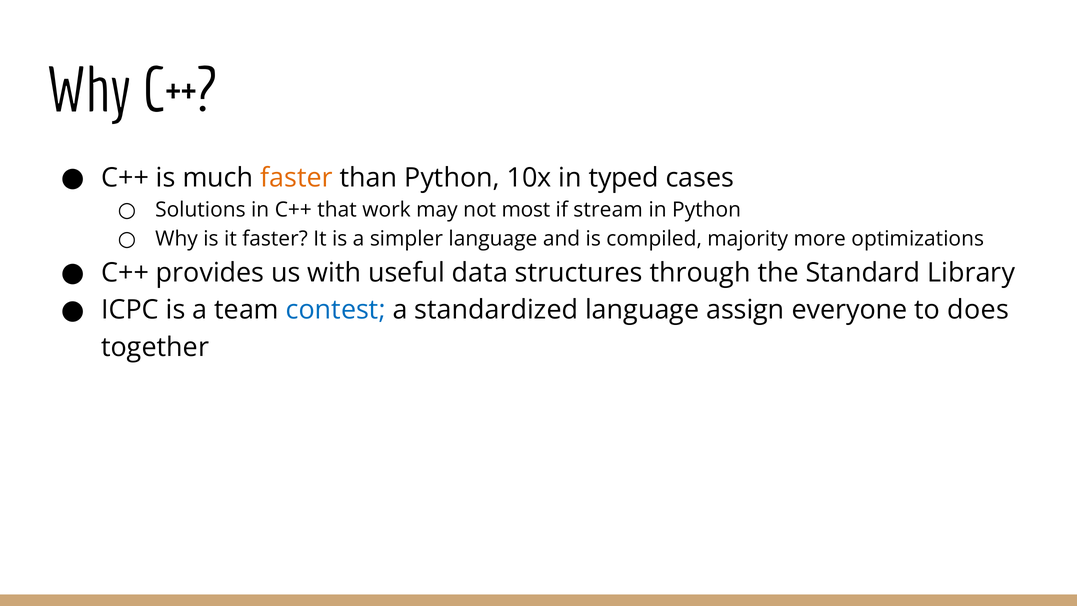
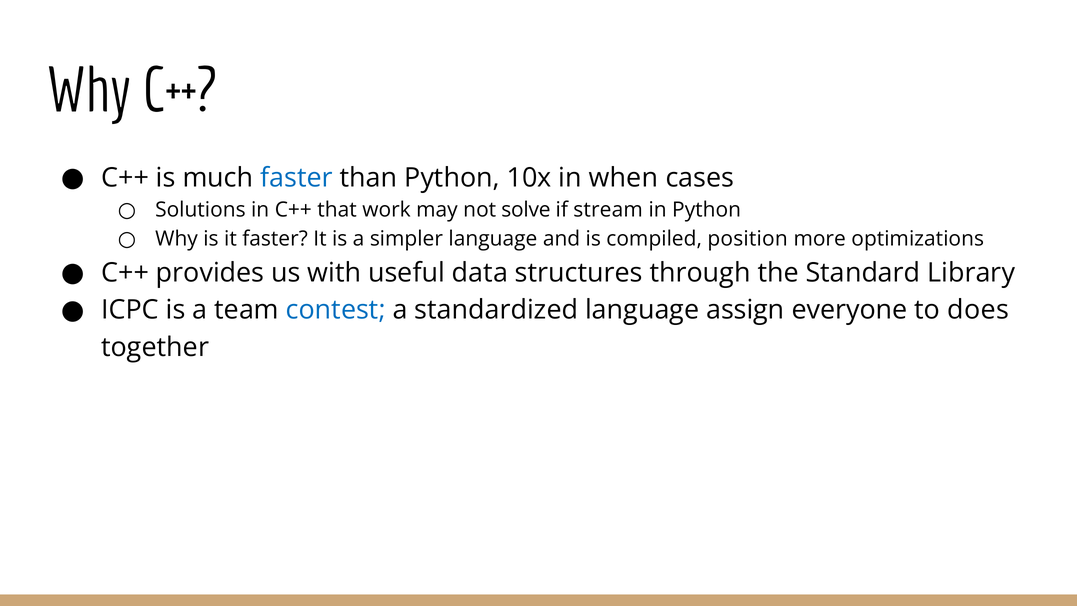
faster colour: orange -> blue (296, 178)
typed: typed -> when (624, 178)
most: most -> solve (526, 210)
majority: majority -> position (748, 239)
